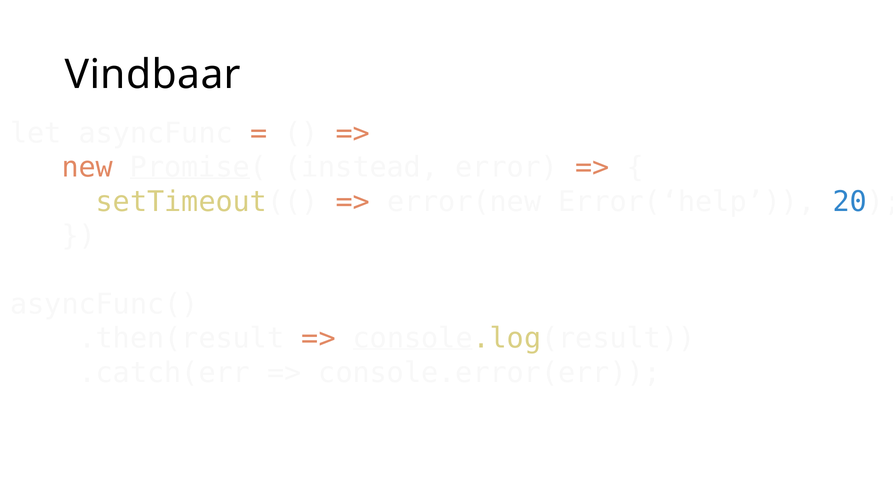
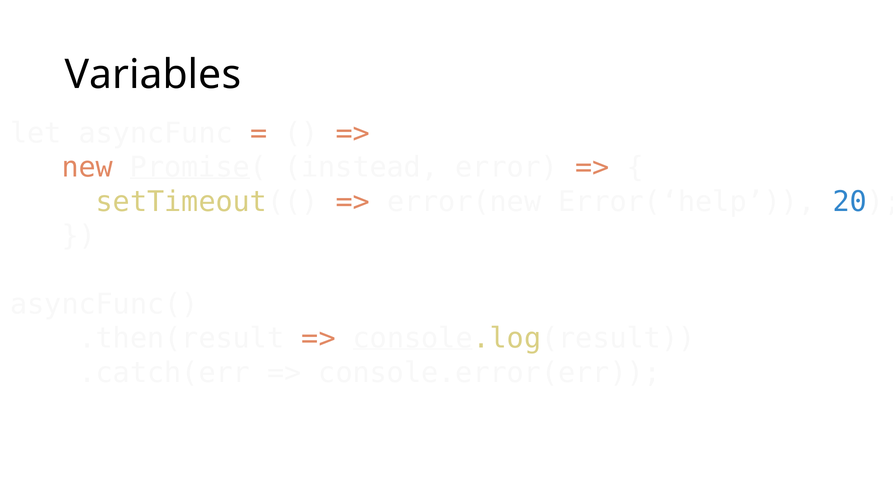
Vindbaar: Vindbaar -> Variables (153, 75)
